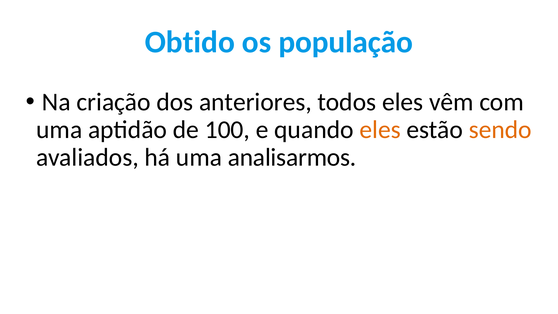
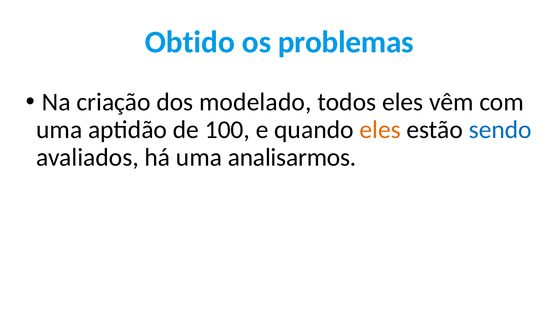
população: população -> problemas (346, 42)
anteriores: anteriores -> modelado (255, 102)
sendo colour: orange -> blue (500, 130)
